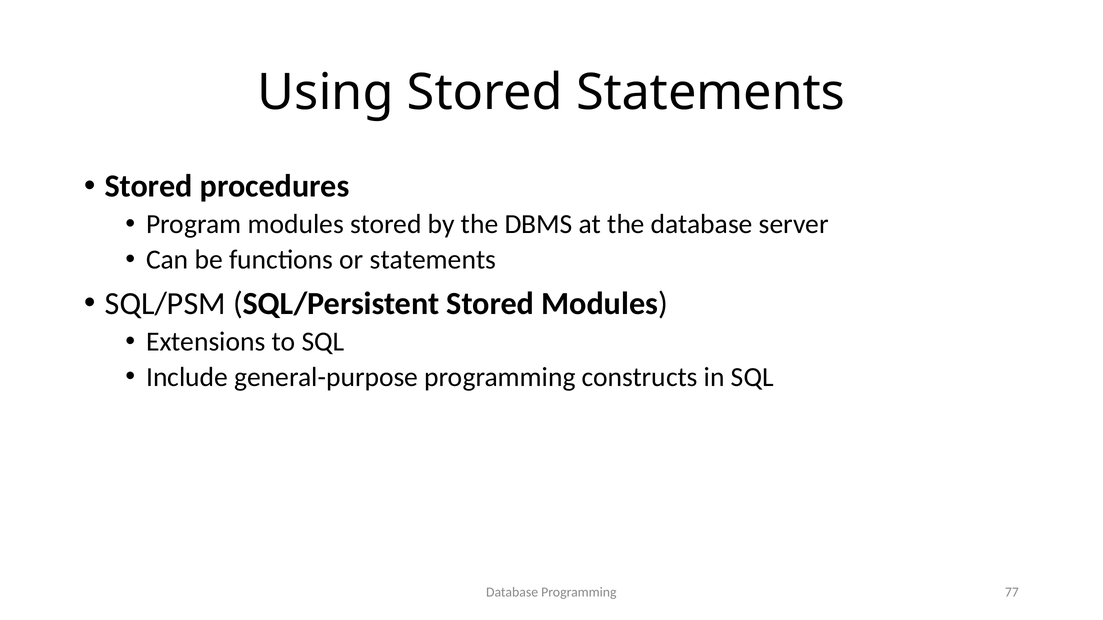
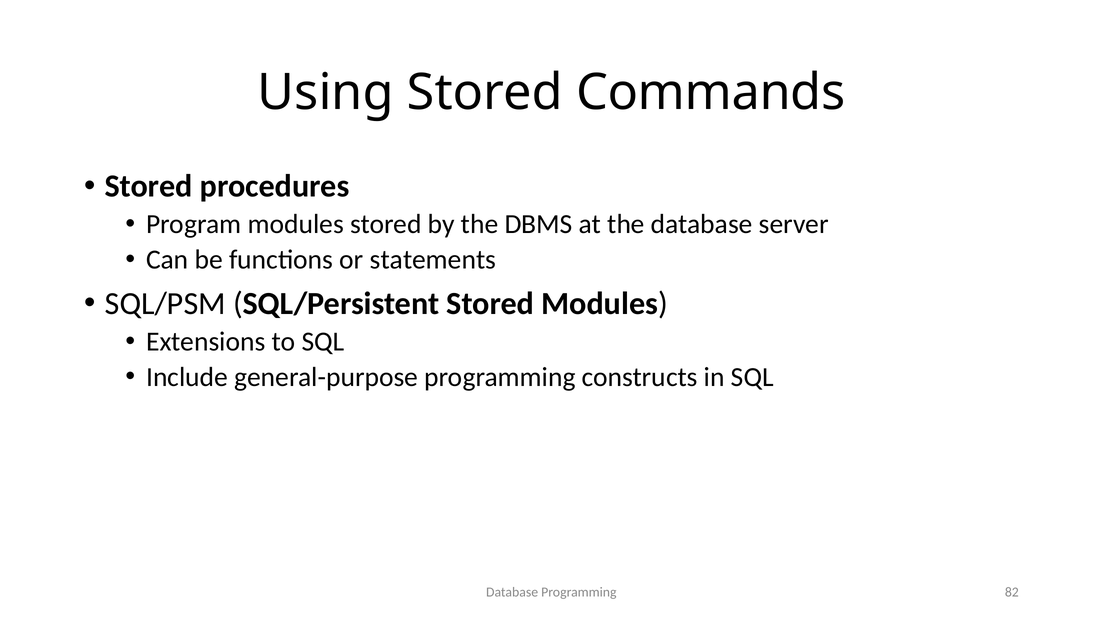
Stored Statements: Statements -> Commands (711, 93)
77: 77 -> 82 (1012, 592)
